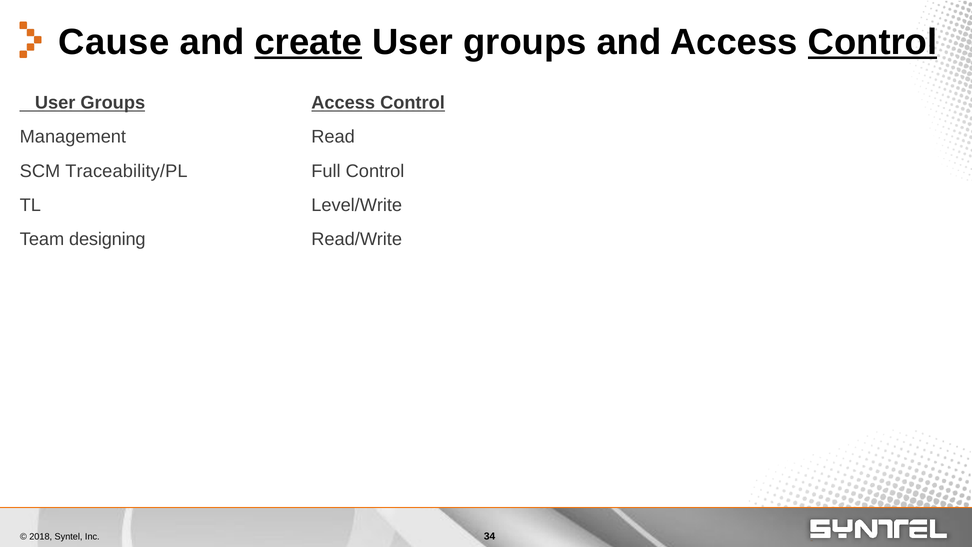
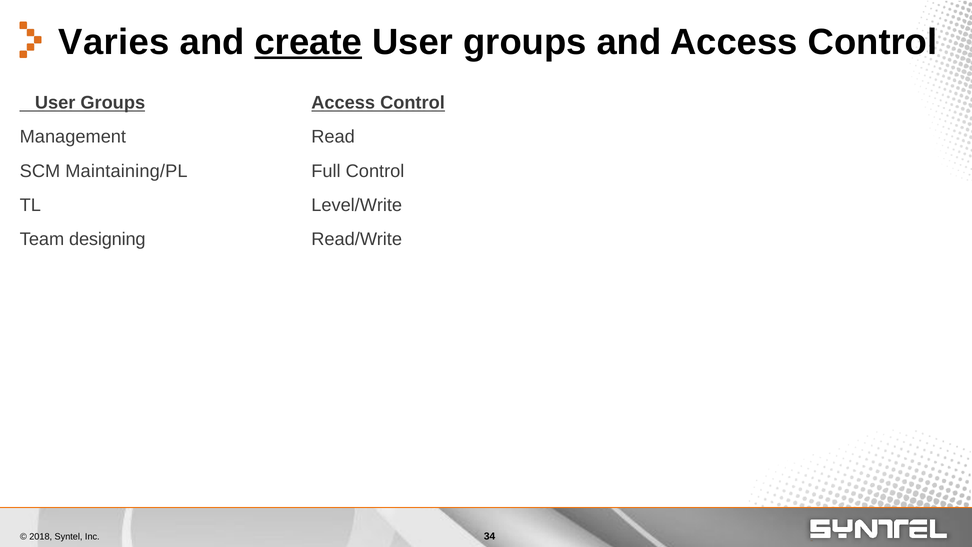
Cause: Cause -> Varies (114, 42)
Control underline: present -> none (873, 42)
Traceability/PL: Traceability/PL -> Maintaining/PL (126, 171)
